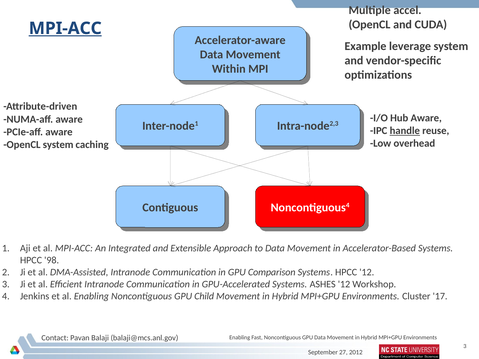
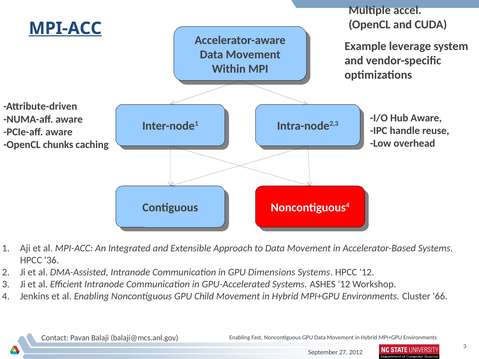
handle underline: present -> none (405, 131)
OpenCL system: system -> chunks (58, 145)
98: 98 -> 36 (52, 261)
Comparison: Comparison -> Dimensions (272, 272)
17: 17 -> 66 (440, 296)
